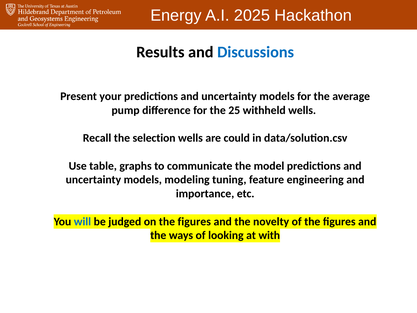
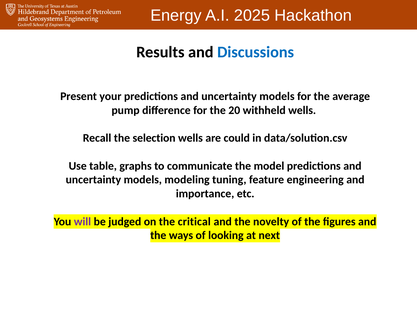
25: 25 -> 20 (234, 110)
will colour: blue -> purple (82, 221)
on the figures: figures -> critical (194, 221)
with: with -> next (269, 235)
